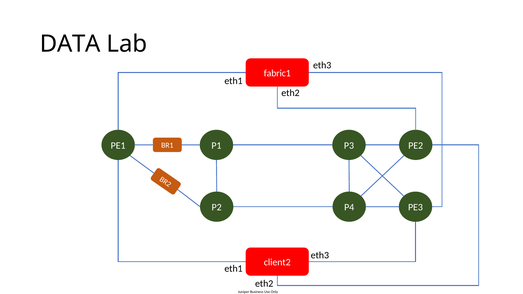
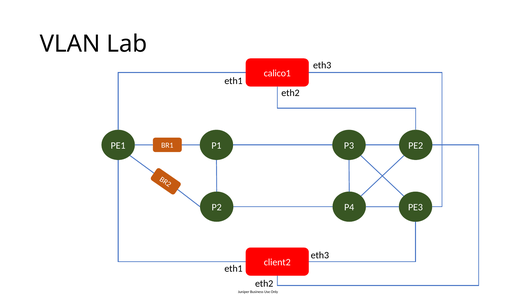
DATA: DATA -> VLAN (70, 44)
fabric1: fabric1 -> calico1 (277, 73)
